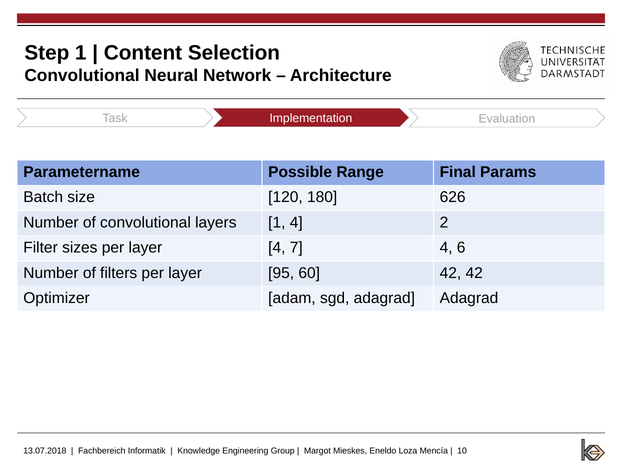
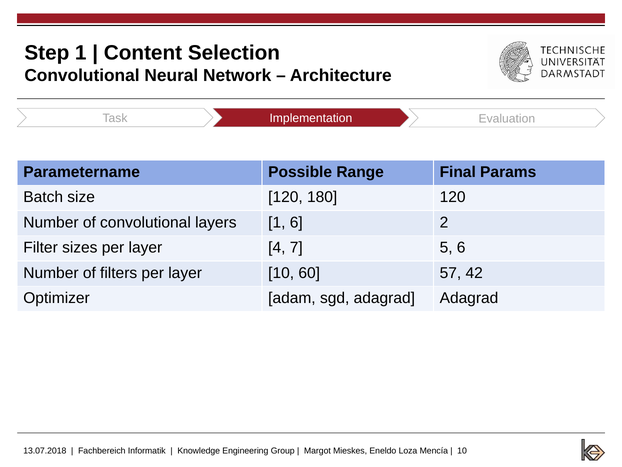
180 626: 626 -> 120 (453, 197)
1 4: 4 -> 6 (296, 222)
7 4: 4 -> 5 (446, 248)
layer 95: 95 -> 10 (281, 273)
60 42: 42 -> 57 (450, 273)
